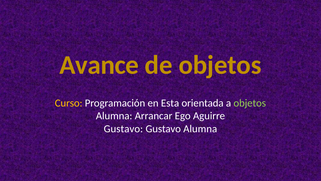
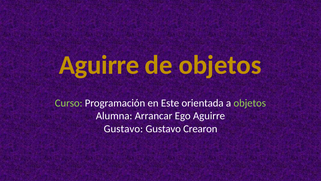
Avance: Avance -> Aguirre (99, 65)
Curso colour: yellow -> light green (69, 103)
Esta: Esta -> Este (170, 103)
Gustavo Alumna: Alumna -> Crearon (200, 128)
